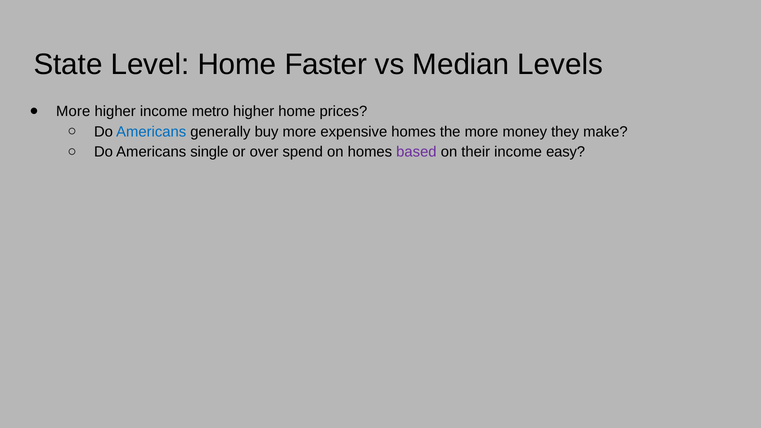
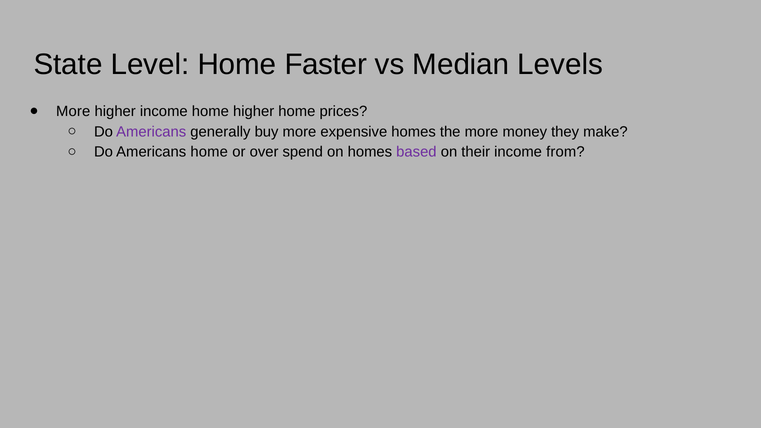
income metro: metro -> home (210, 111)
Americans colour: blue -> purple (151, 132)
Americans single: single -> home (209, 152)
easy: easy -> from (565, 152)
